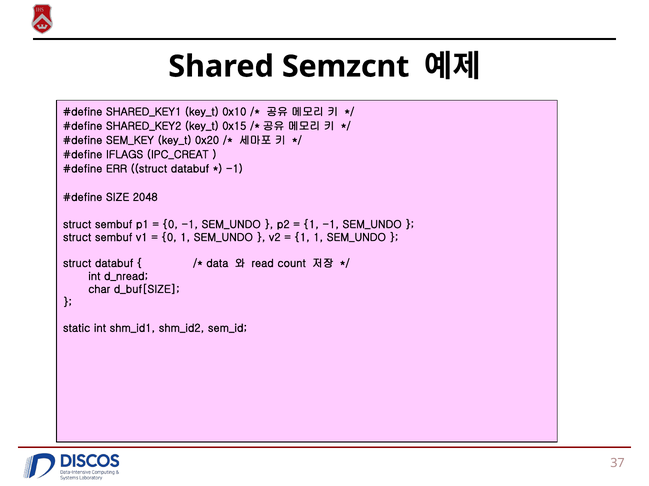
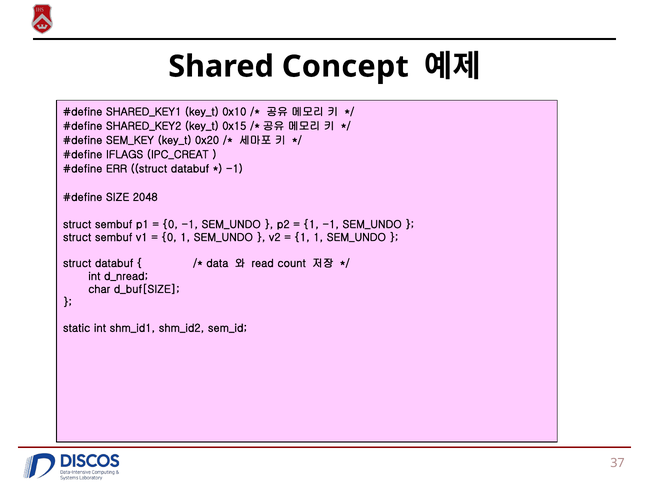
Semzcnt: Semzcnt -> Concept (345, 67)
